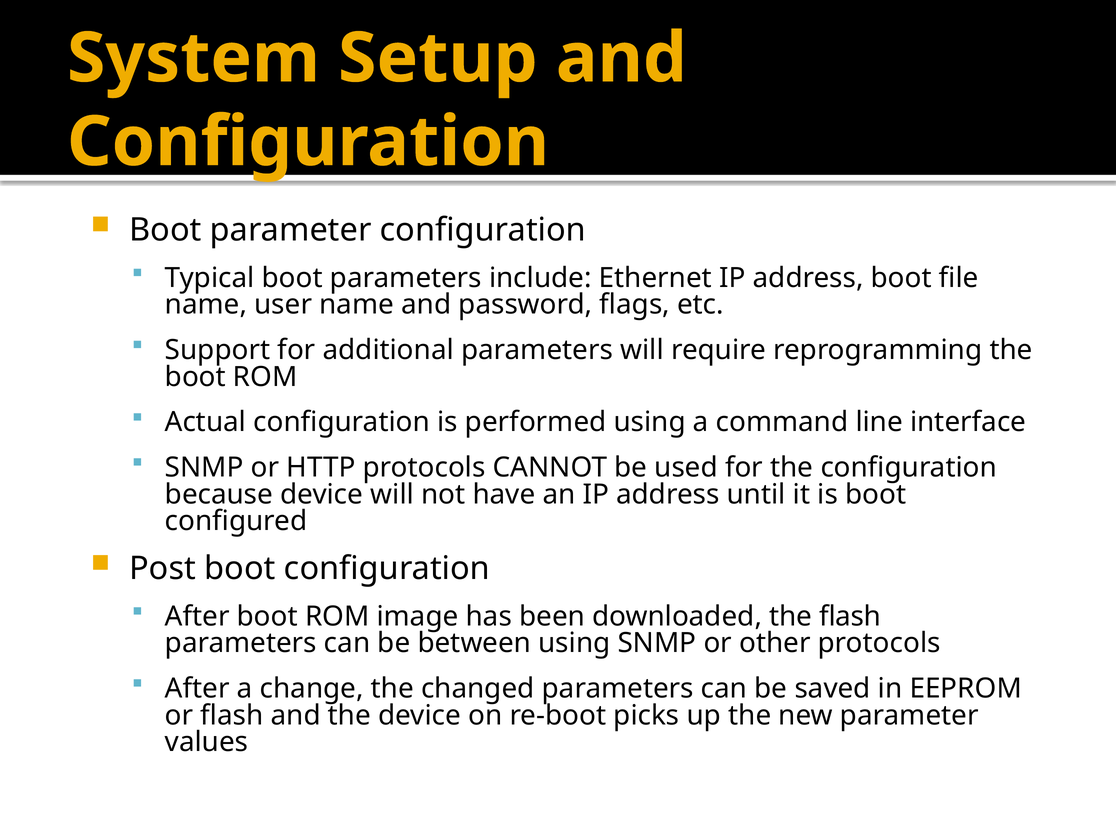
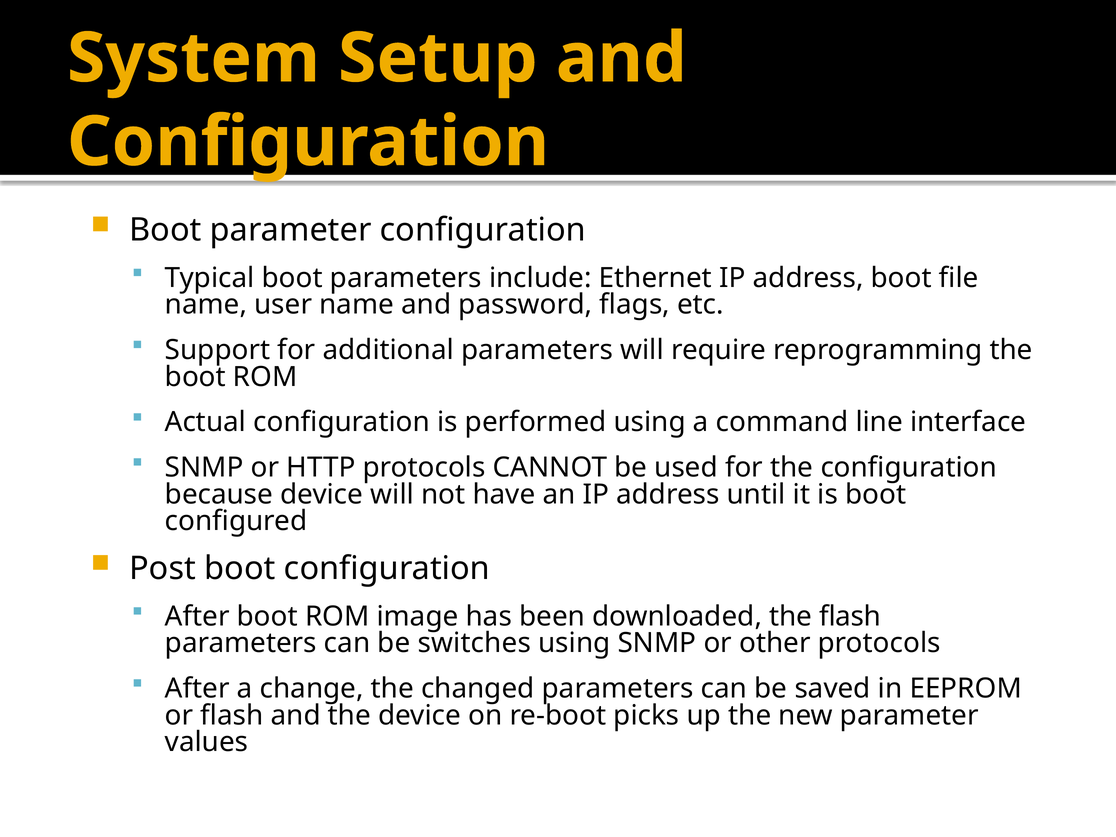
between: between -> switches (474, 643)
